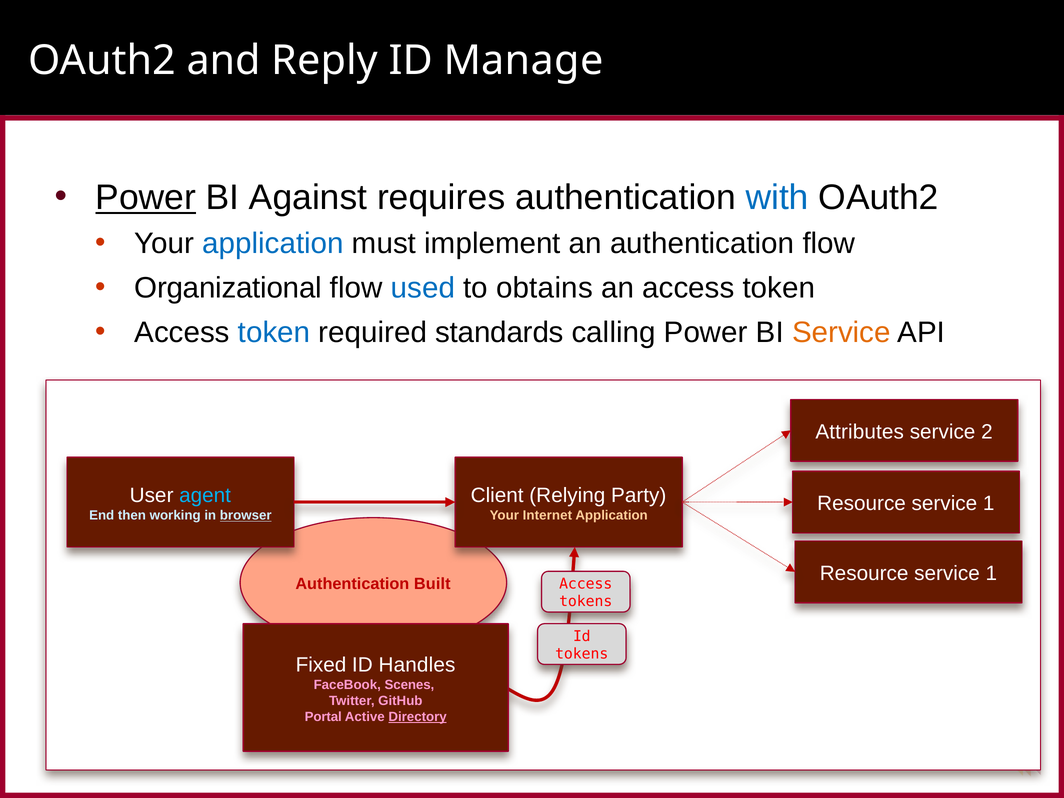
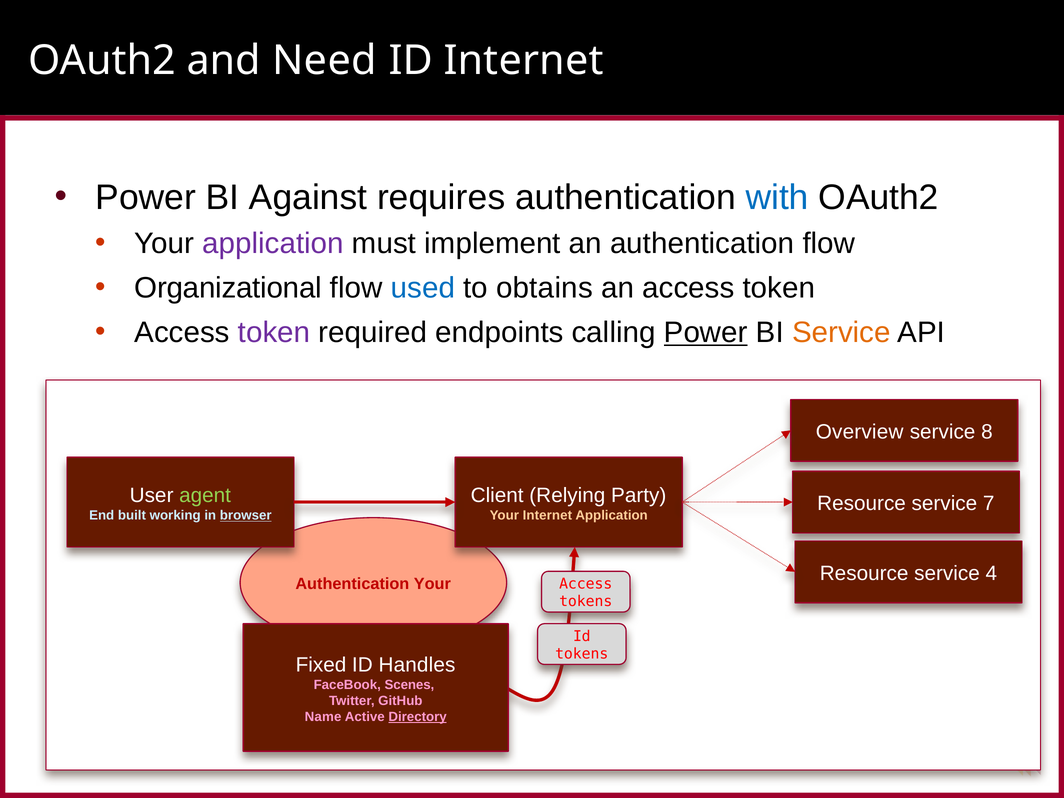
Reply: Reply -> Need (324, 60)
ID Manage: Manage -> Internet (524, 60)
Power underline: present -> none (146, 198)
application colour: blue -> purple (273, 244)
token colour: blue -> purple (274, 332)
standards: standards -> endpoints (499, 332)
Power underline: none -> present (706, 332)
Attributes: Attributes -> Overview (860, 432)
2: 2 -> 8 (987, 432)
agent colour: light blue -> light green (205, 496)
1: 1 -> 7 (989, 504)
then: then -> built (132, 515)
1: 1 -> 4 (991, 573)
Authentication Built: Built -> Your (432, 584)
Portal: Portal -> Name (323, 717)
